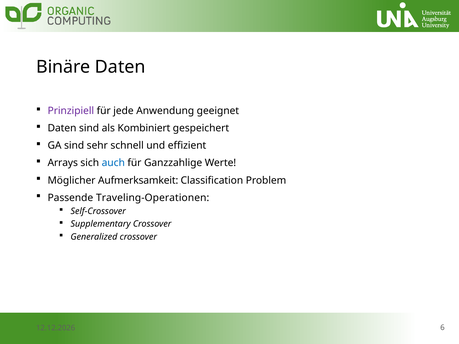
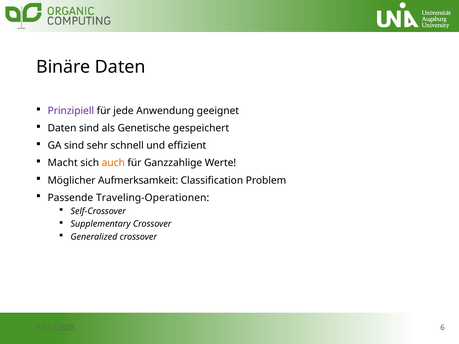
Kombiniert: Kombiniert -> Genetische (144, 128)
Arrays: Arrays -> Macht (63, 163)
auch colour: blue -> orange (113, 163)
